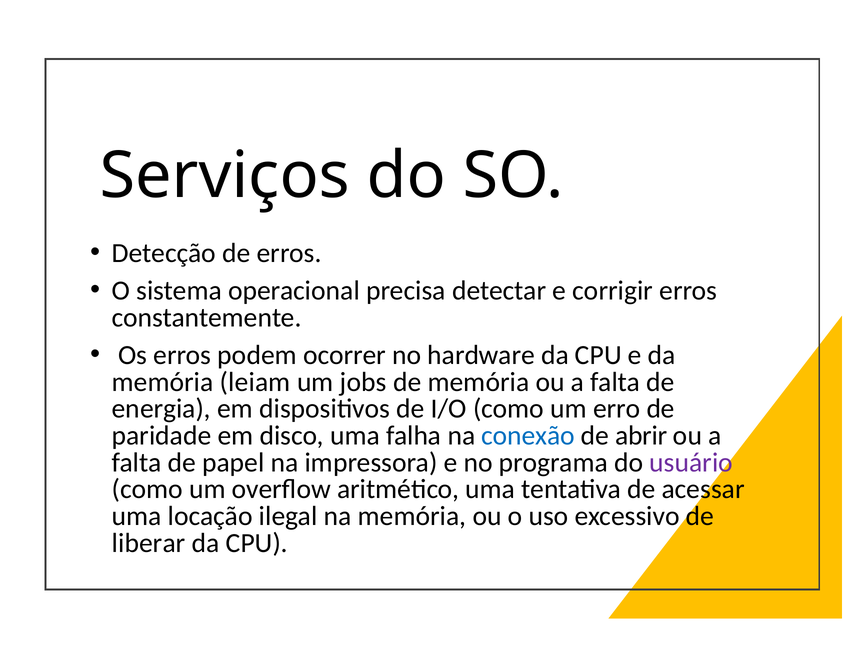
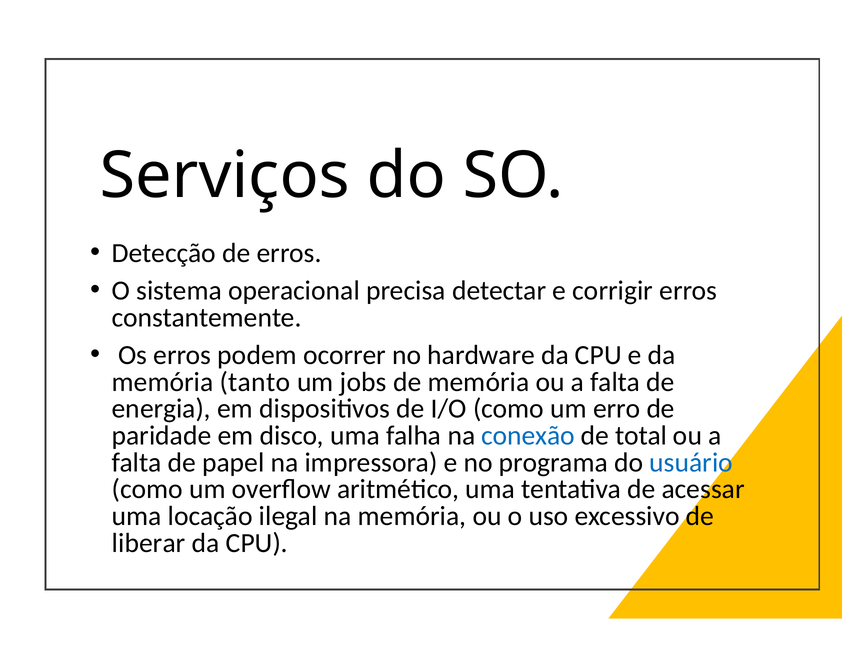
leiam: leiam -> tanto (255, 382)
abrir: abrir -> total (641, 435)
usuário colour: purple -> blue (691, 462)
